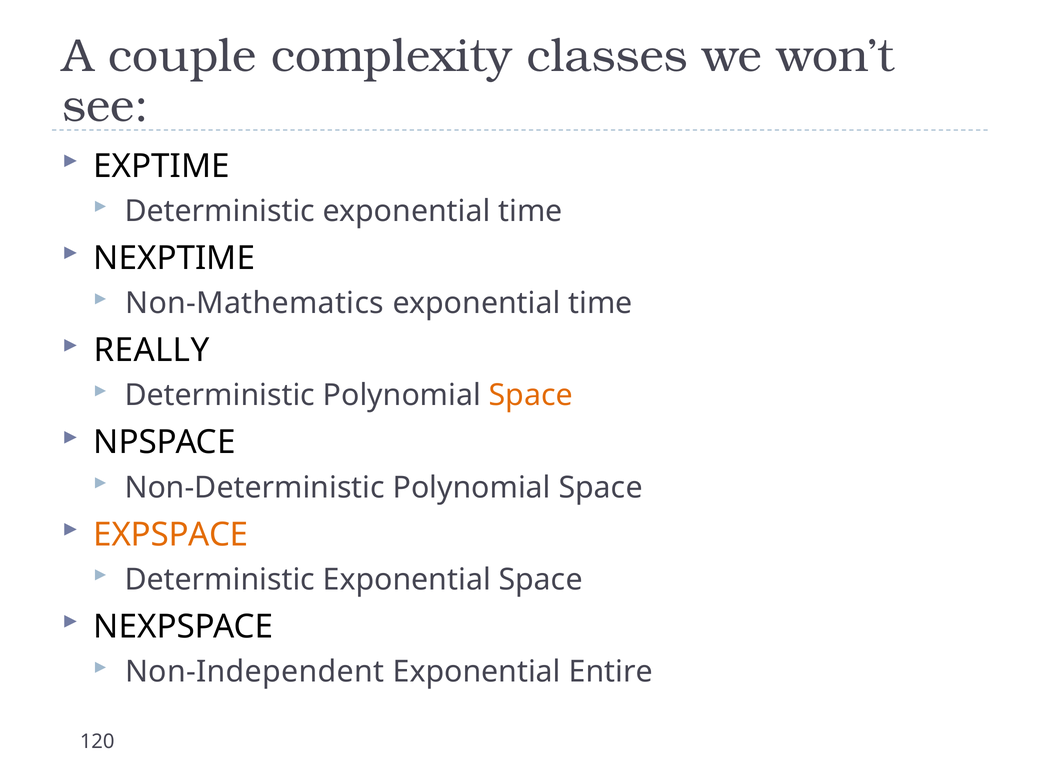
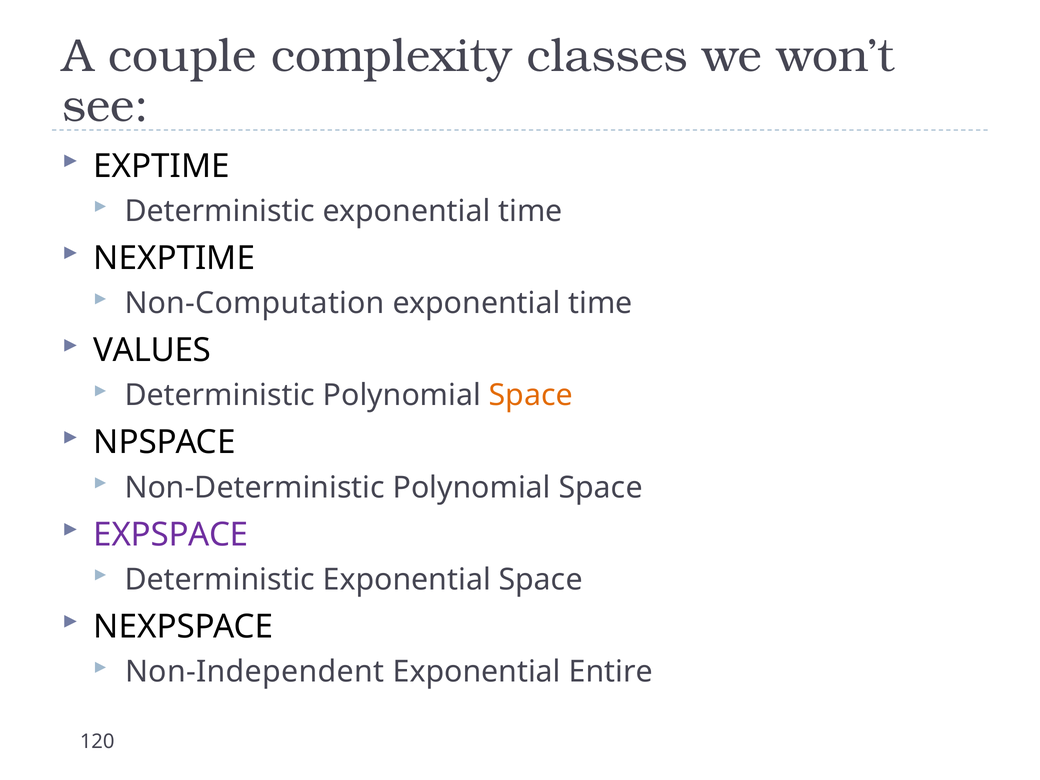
Non-Mathematics: Non-Mathematics -> Non-Computation (255, 303)
REALLY: REALLY -> VALUES (152, 350)
EXPSPACE colour: orange -> purple (171, 535)
